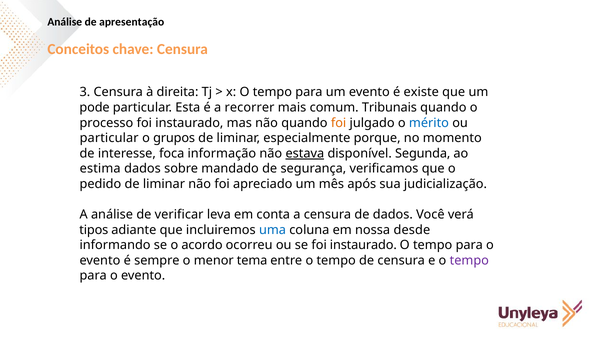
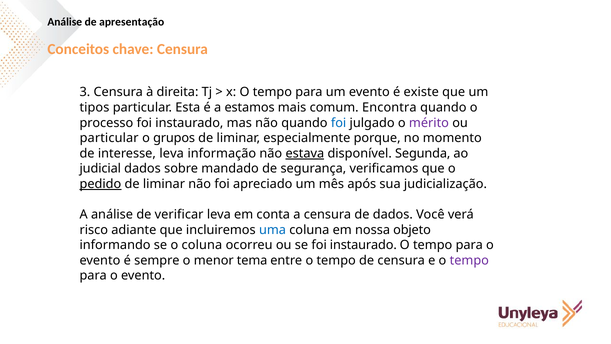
pode: pode -> tipos (94, 107)
recorrer: recorrer -> estamos (250, 107)
Tribunais: Tribunais -> Encontra (389, 107)
foi colour: orange -> blue (339, 123)
mérito colour: blue -> purple (429, 123)
interesse foca: foca -> leva (172, 153)
estima: estima -> judicial (100, 169)
pedido underline: none -> present (100, 184)
tipos: tipos -> risco (94, 230)
desde: desde -> objeto (412, 230)
o acordo: acordo -> coluna (202, 245)
